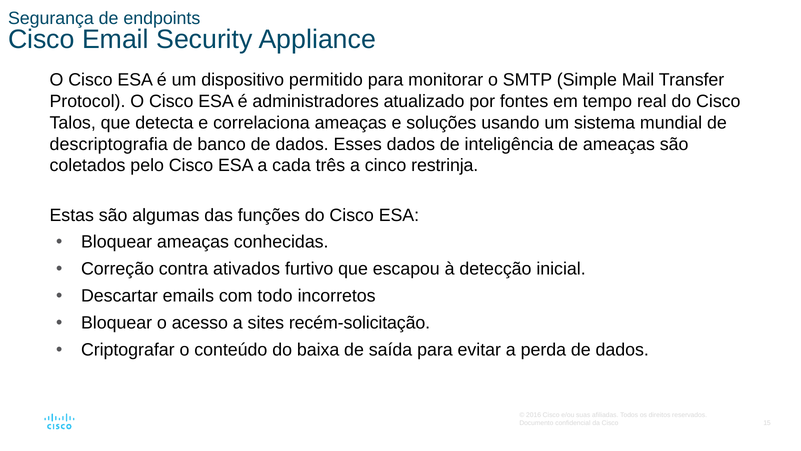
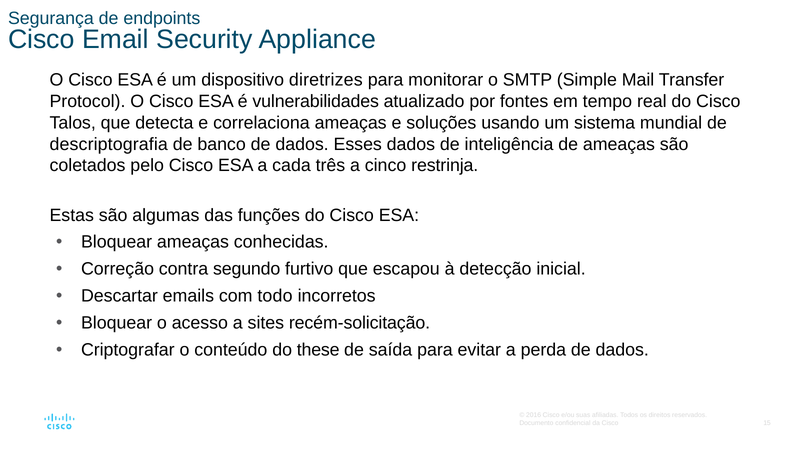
permitido: permitido -> diretrizes (326, 80)
administradores: administradores -> vulnerabilidades (316, 101)
ativados: ativados -> segundo (247, 269)
baixa: baixa -> these (318, 350)
